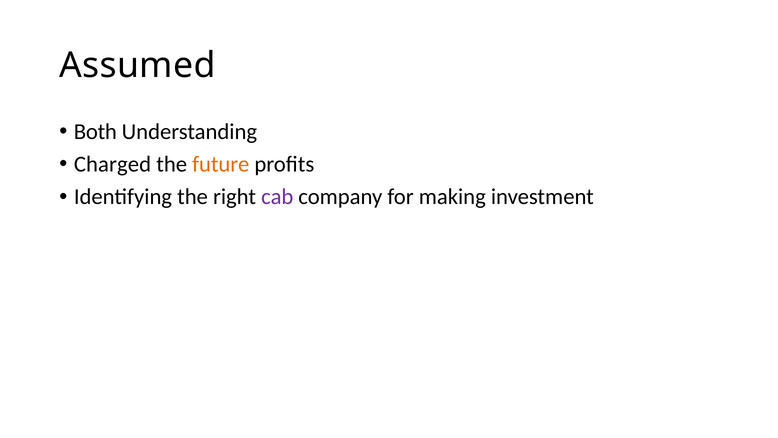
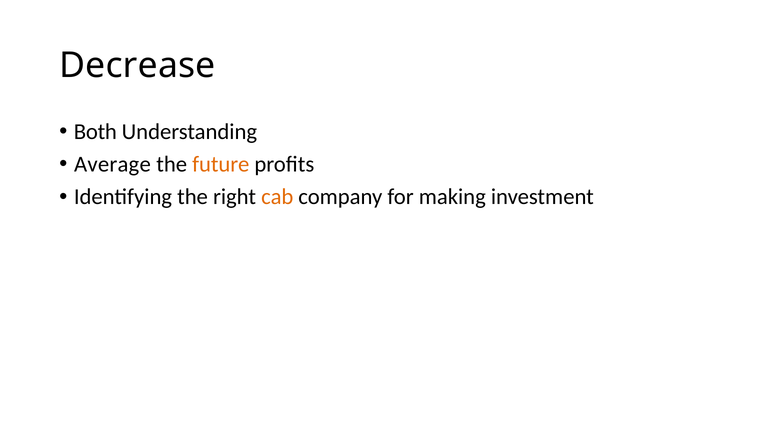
Assumed: Assumed -> Decrease (137, 65)
Charged: Charged -> Average (112, 164)
cab colour: purple -> orange (277, 197)
